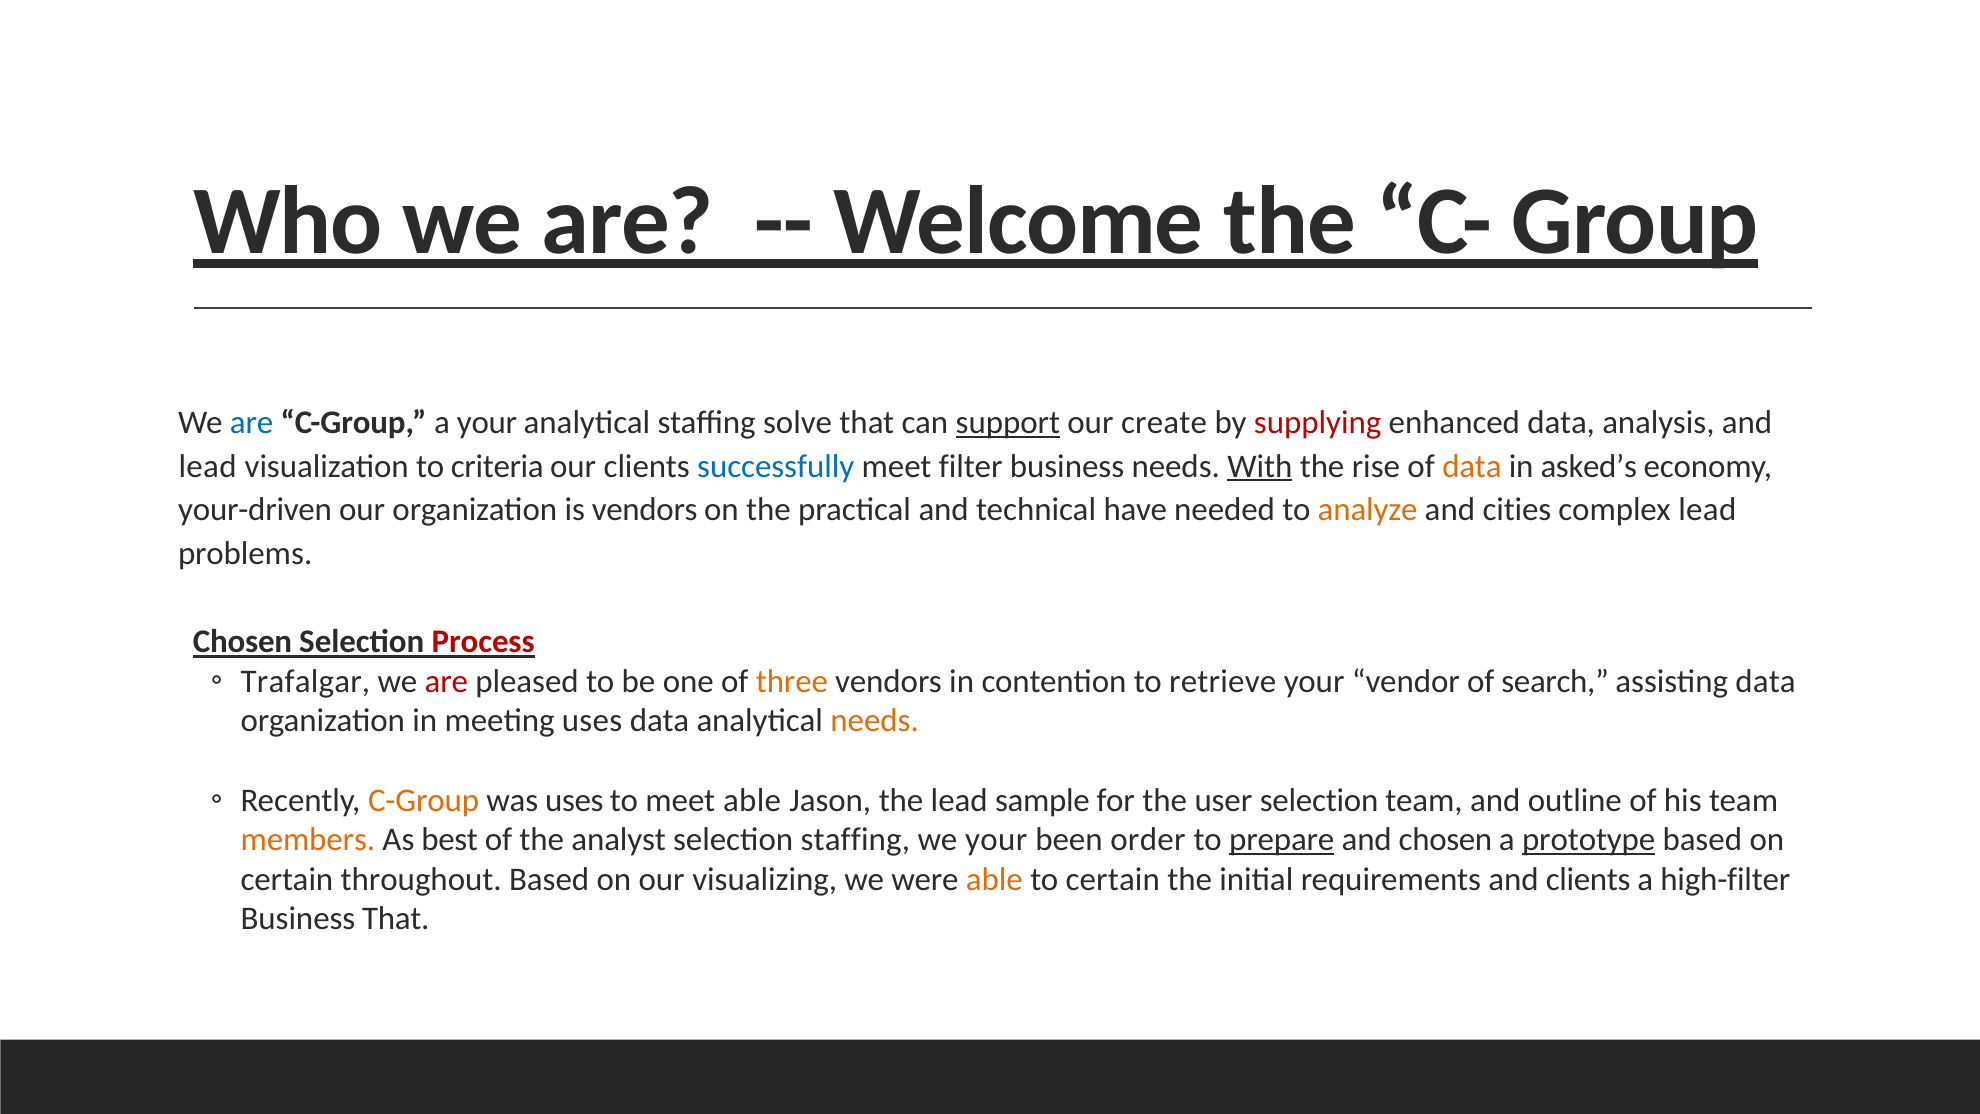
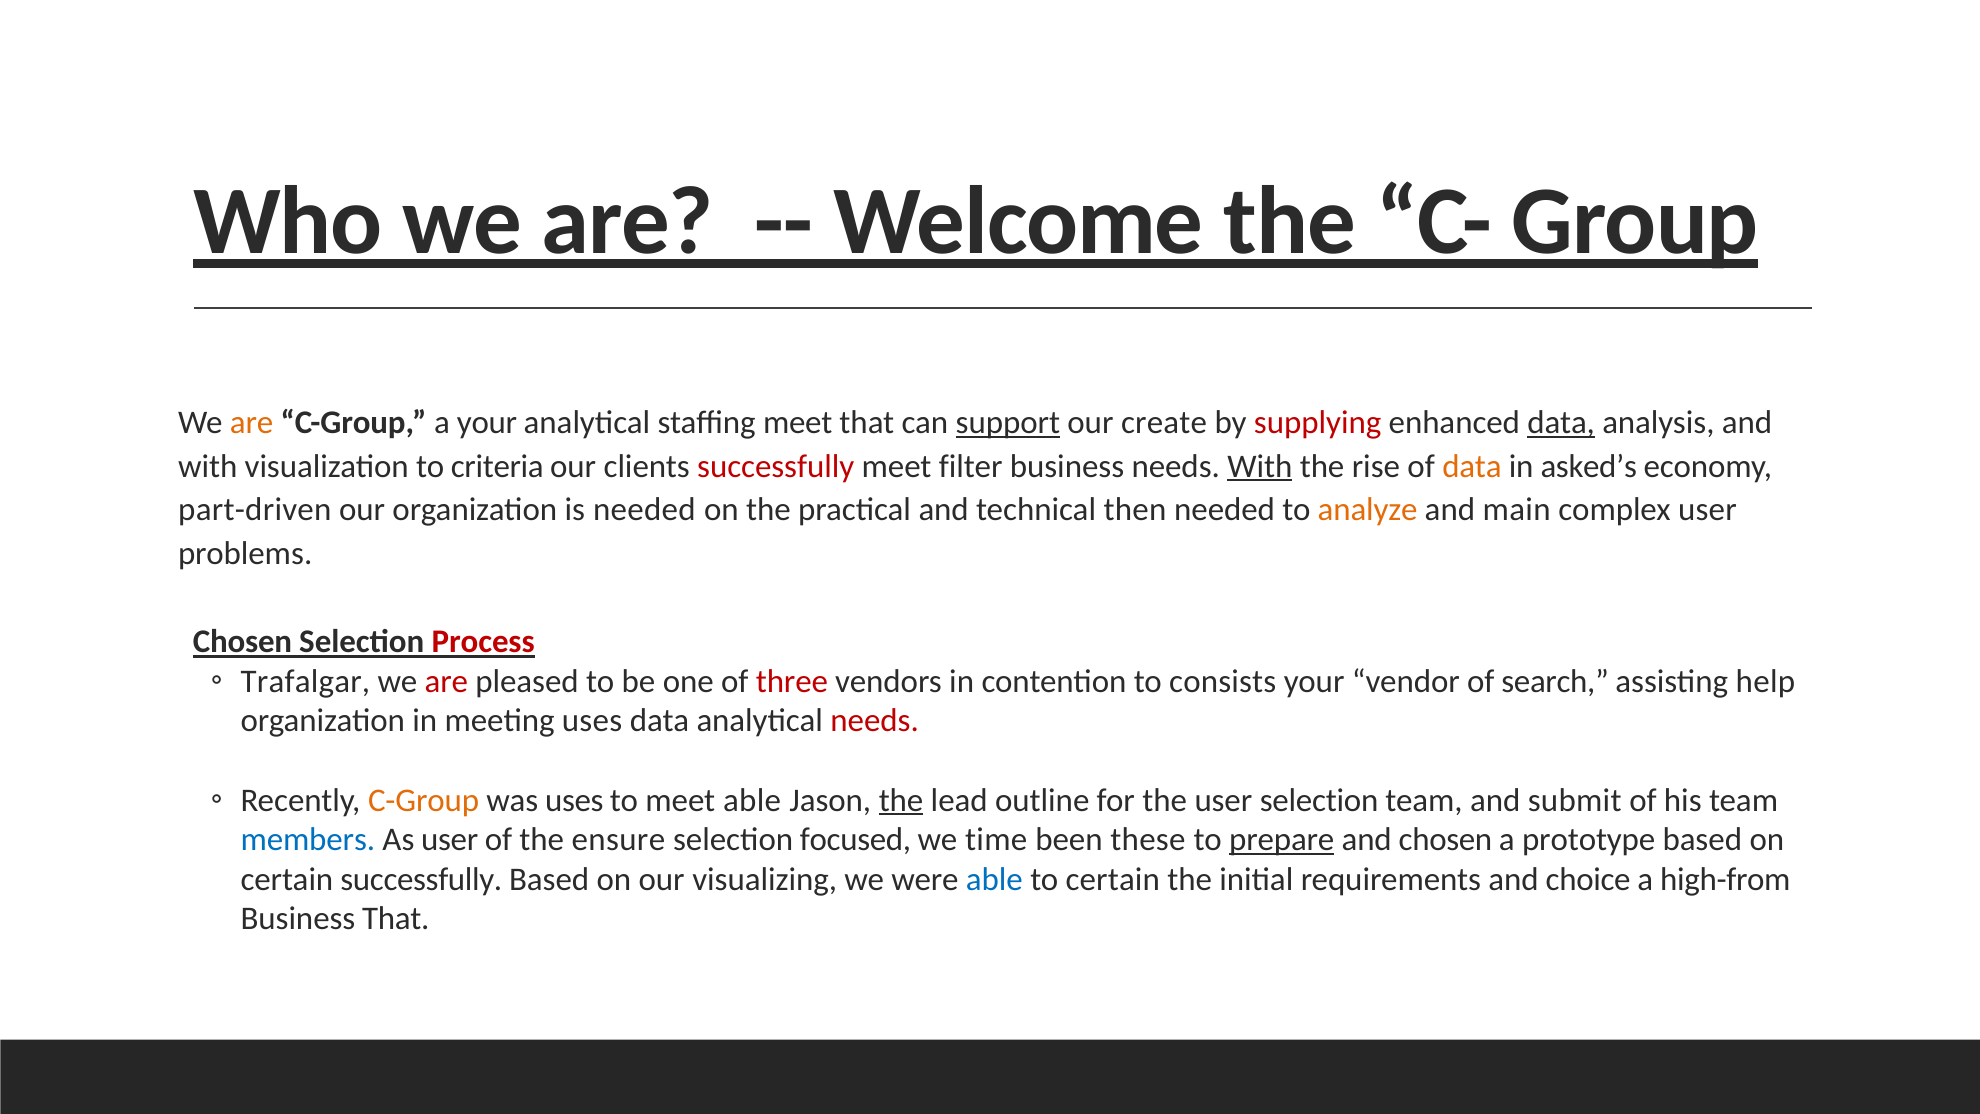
are colour: blue -> orange (252, 423)
staffing solve: solve -> meet (798, 423)
data underline: none -> present (1561, 423)
lead: lead -> with (208, 466)
successfully colour: blue -> red (776, 466)
your-driven: your-driven -> part-driven (255, 510)
is vendors: vendors -> needed (644, 510)
have: have -> then (1135, 510)
cities: cities -> main (1517, 510)
complex lead: lead -> user (1707, 510)
three colour: orange -> red (792, 681)
retrieve: retrieve -> consists (1223, 681)
assisting data: data -> help (1765, 681)
needs colour: orange -> red (875, 721)
the underline: none -> present (901, 800)
sample: sample -> outline (1042, 800)
outline: outline -> submit (1575, 800)
members colour: orange -> blue (308, 839)
As best: best -> user (450, 839)
analyst: analyst -> ensure (618, 839)
selection staffing: staffing -> focused (856, 839)
we your: your -> time (996, 839)
order: order -> these (1148, 839)
prototype underline: present -> none (1589, 839)
certain throughout: throughout -> successfully (421, 879)
able colour: orange -> blue (994, 879)
and clients: clients -> choice (1588, 879)
high-filter: high-filter -> high-from (1725, 879)
